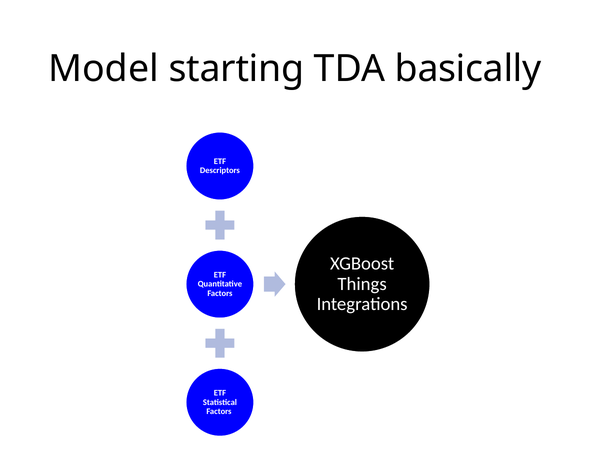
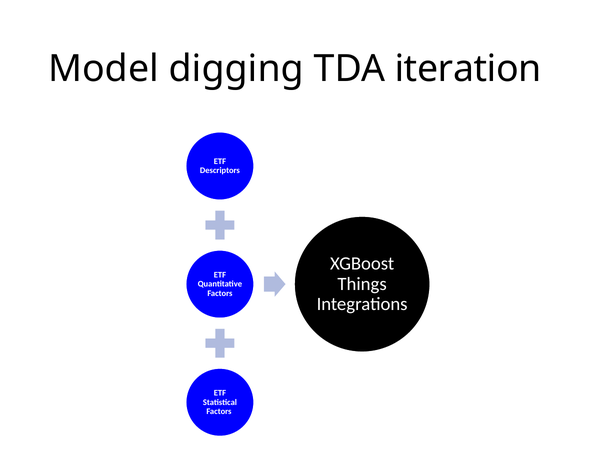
starting: starting -> digging (236, 69)
basically: basically -> iteration (468, 69)
